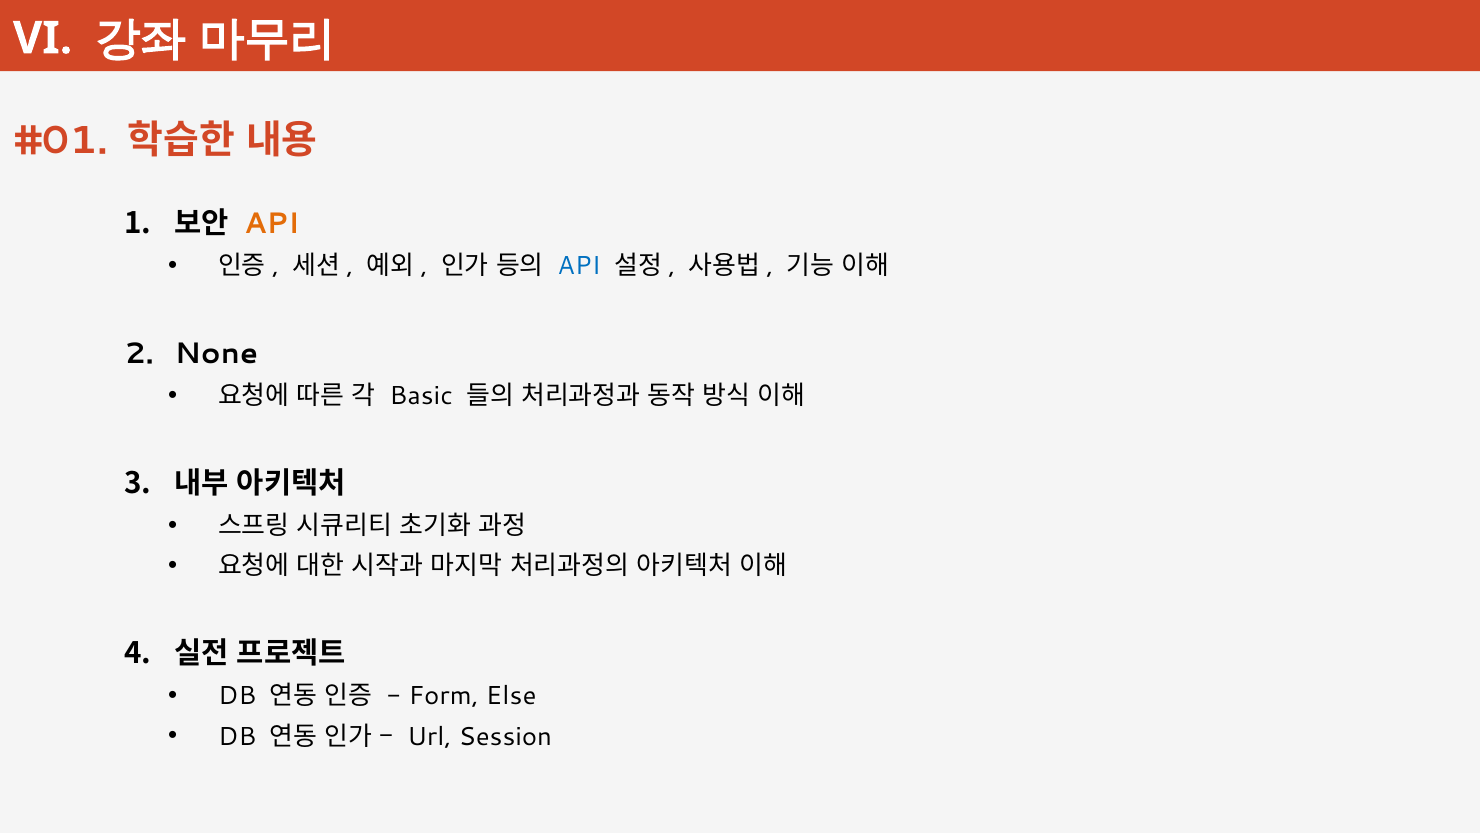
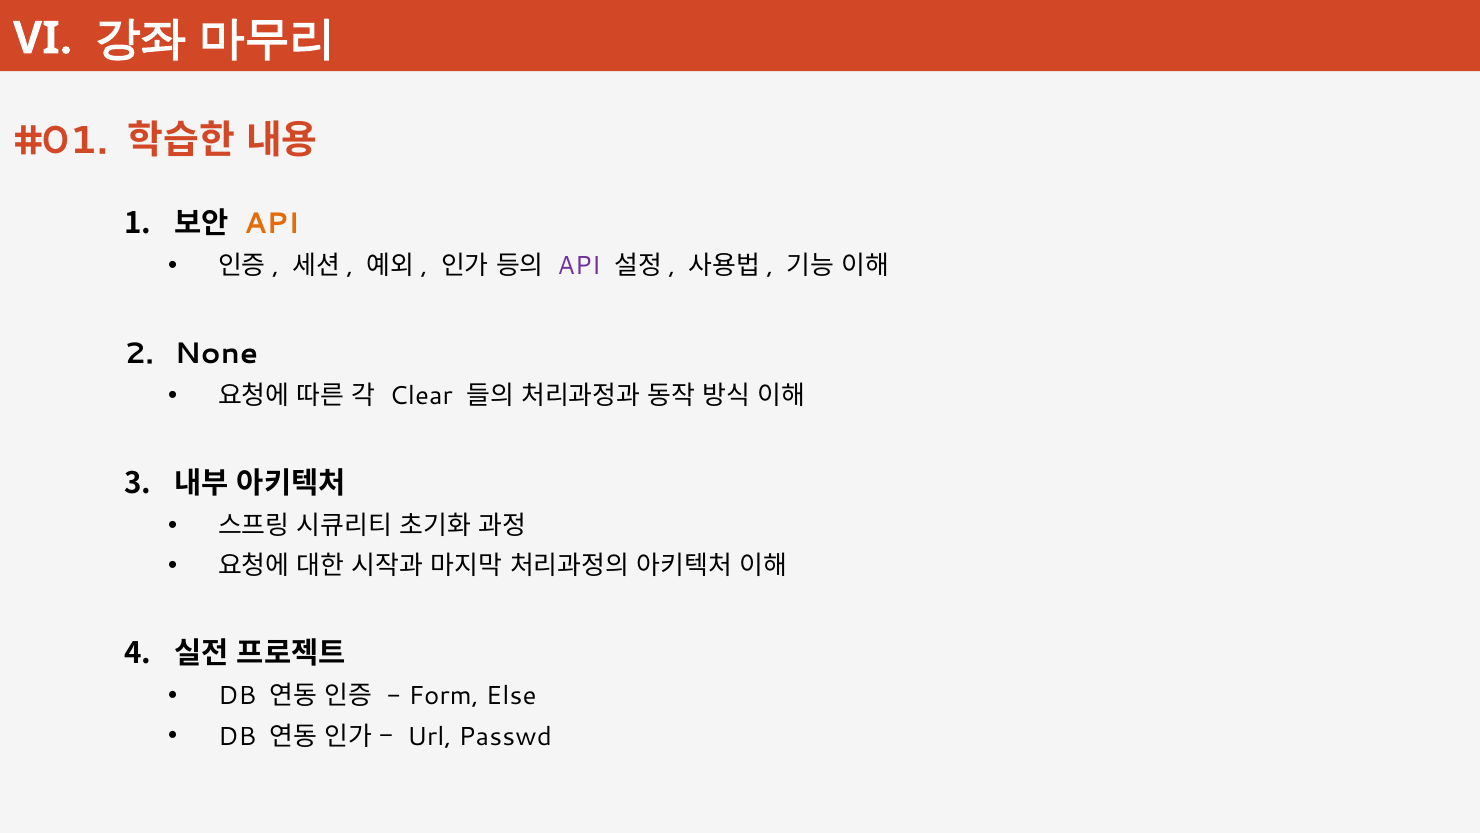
API colour: blue -> purple (579, 266)
Basic: Basic -> Clear (421, 396)
Session: Session -> Passwd (505, 736)
